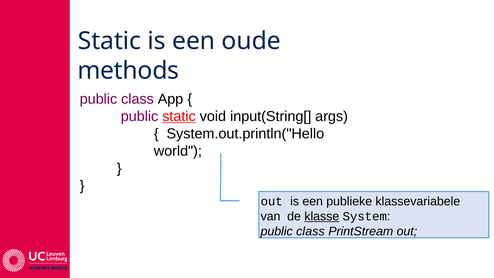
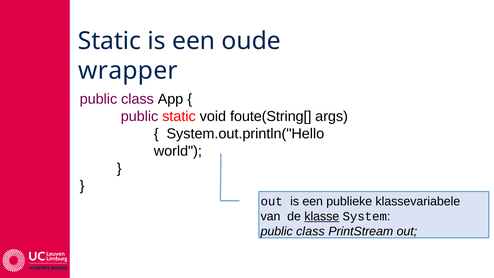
methods: methods -> wrapper (128, 71)
static underline: present -> none (179, 116)
input(String[: input(String[ -> foute(String[ (271, 116)
